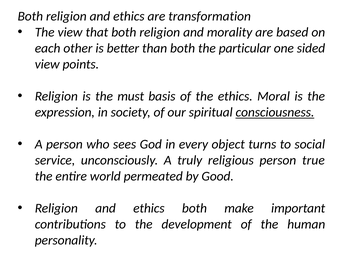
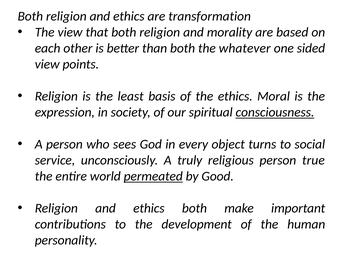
particular: particular -> whatever (245, 48)
must: must -> least (131, 96)
permeated underline: none -> present (153, 176)
